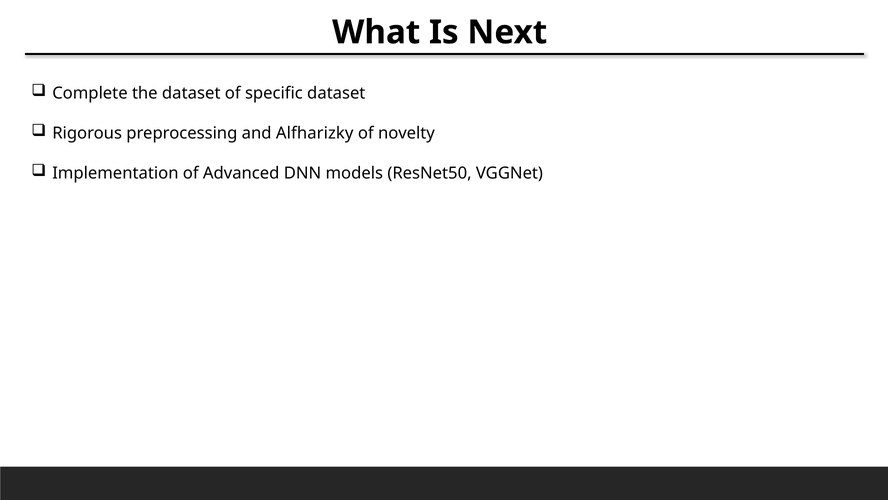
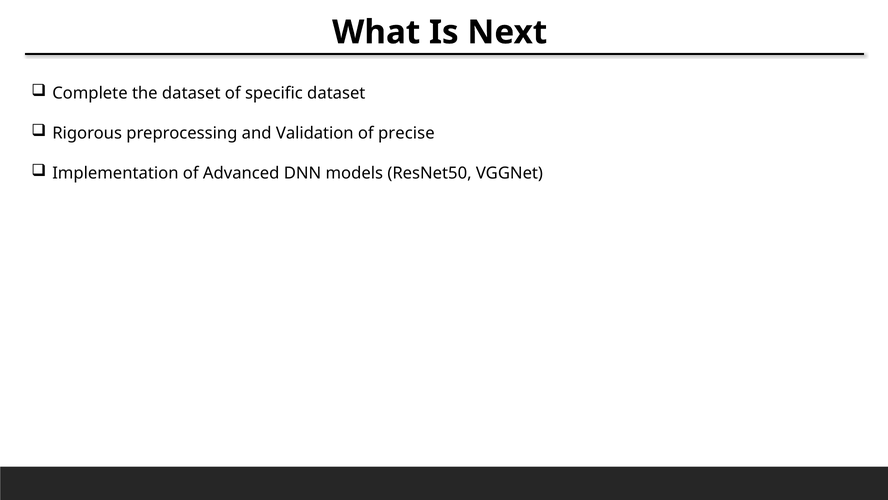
Alfharizky: Alfharizky -> Validation (315, 133)
novelty: novelty -> precise (406, 133)
